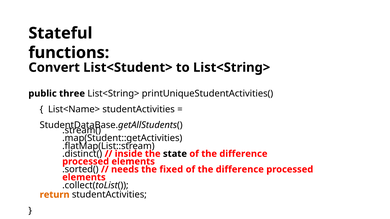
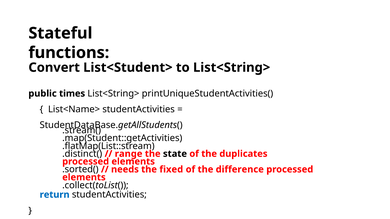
three: three -> times (72, 94)
inside: inside -> range (129, 154)
difference: difference -> duplicates (243, 154)
return colour: orange -> blue (55, 195)
